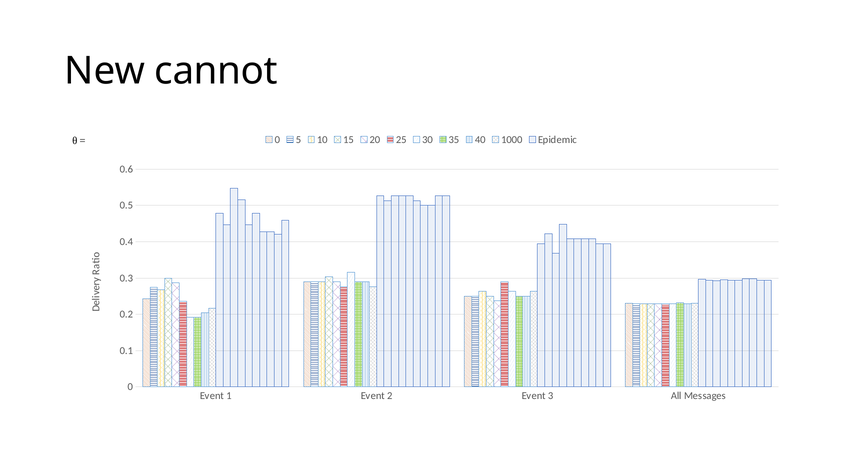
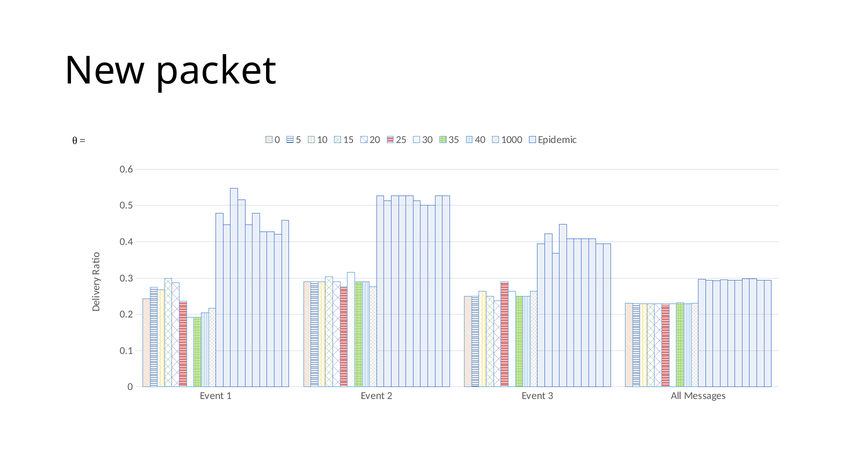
cannot: cannot -> packet (216, 71)
